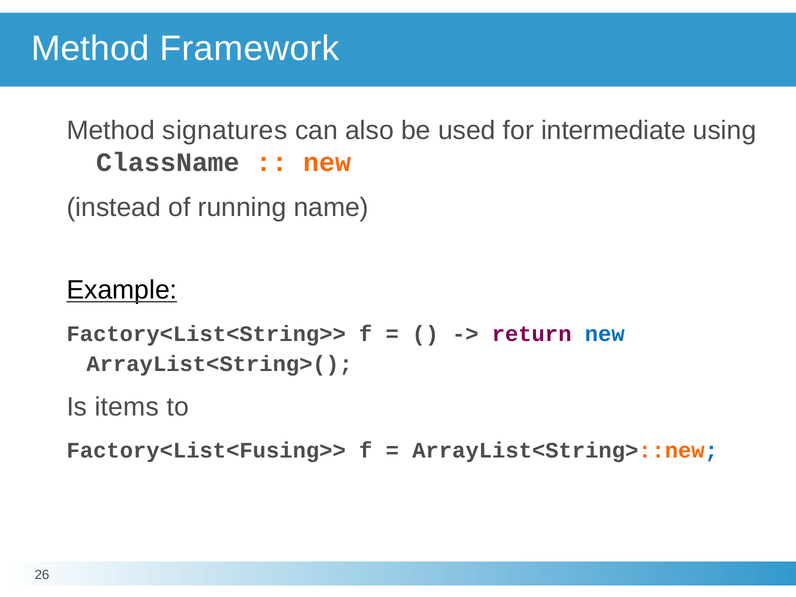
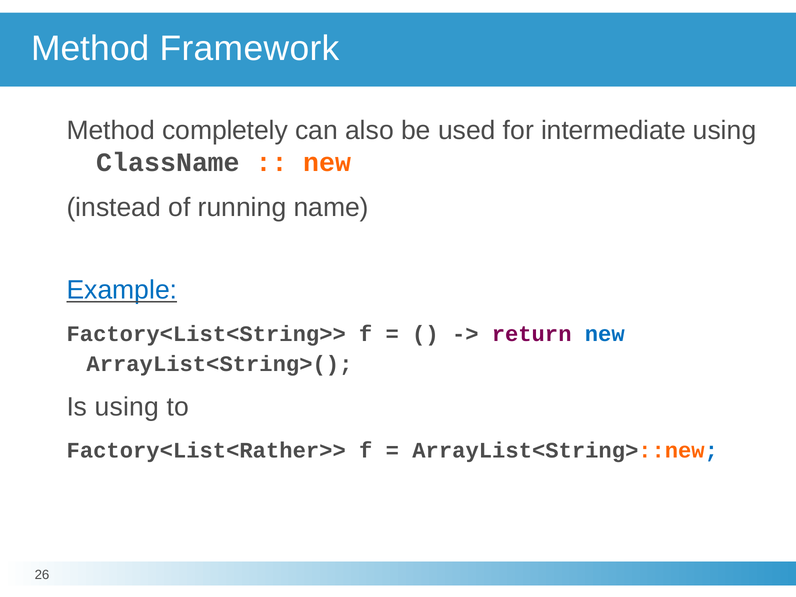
signatures: signatures -> completely (225, 131)
Example colour: black -> blue (122, 290)
Is items: items -> using (127, 407)
Factory<List<Fusing>>: Factory<List<Fusing>> -> Factory<List<Rather>> (206, 450)
